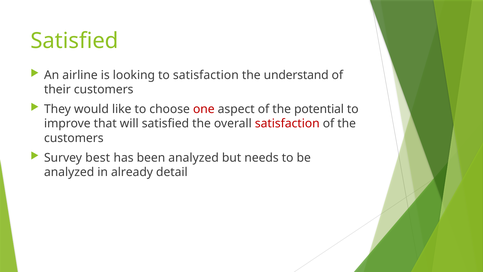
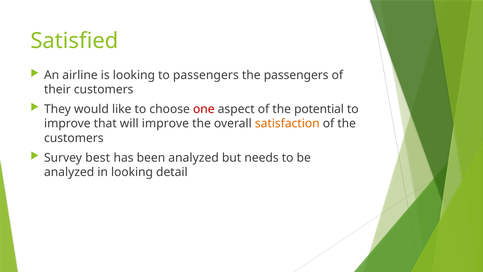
to satisfaction: satisfaction -> passengers (206, 75)
the understand: understand -> passengers (296, 75)
will satisfied: satisfied -> improve (165, 124)
satisfaction colour: red -> orange (287, 124)
in already: already -> looking (132, 172)
